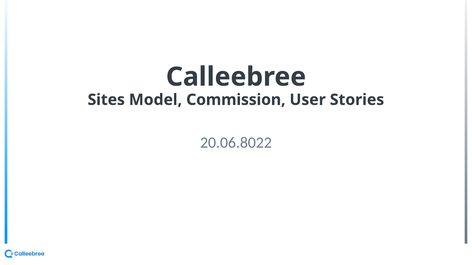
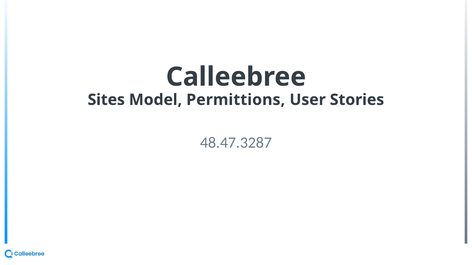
Commission: Commission -> Permittions (236, 100)
20.06.8022: 20.06.8022 -> 48.47.3287 (236, 143)
